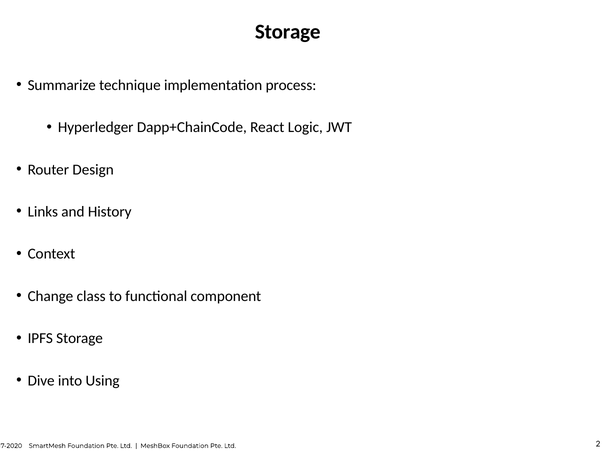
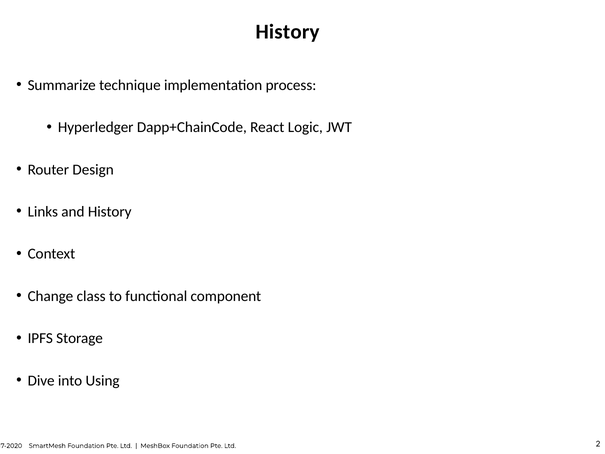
Storage: Storage -> History (288, 32)
